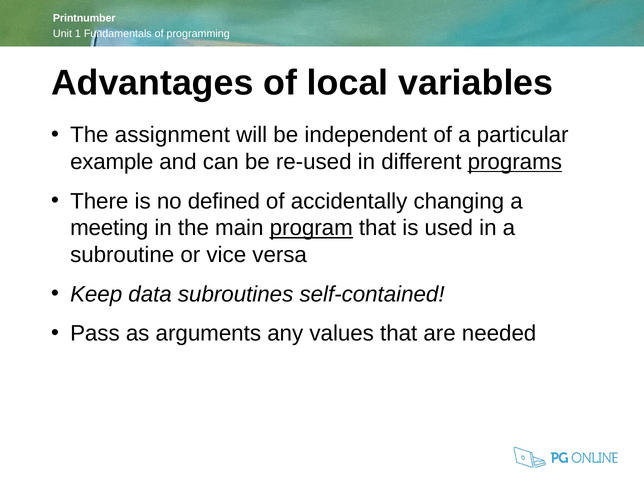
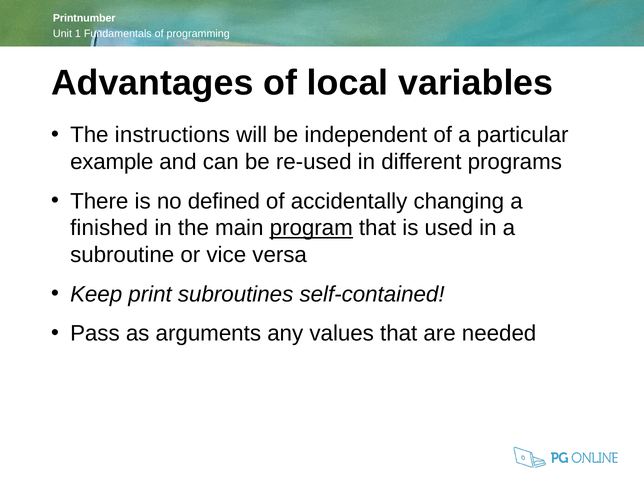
assignment: assignment -> instructions (172, 135)
programs underline: present -> none (515, 162)
meeting: meeting -> finished (109, 228)
data: data -> print (150, 294)
